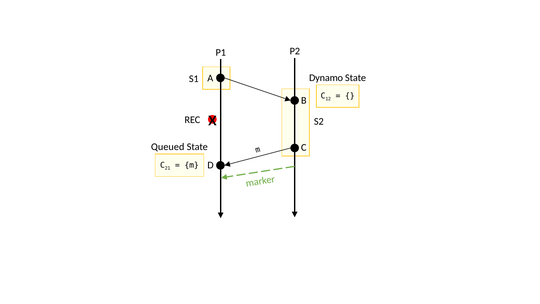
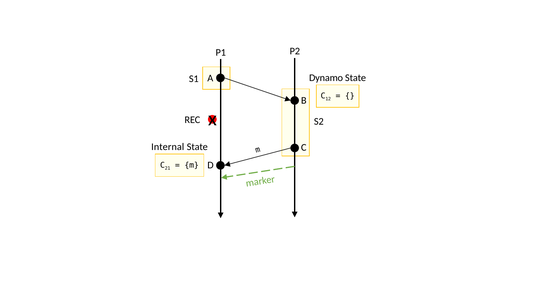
Queued: Queued -> Internal (168, 147)
